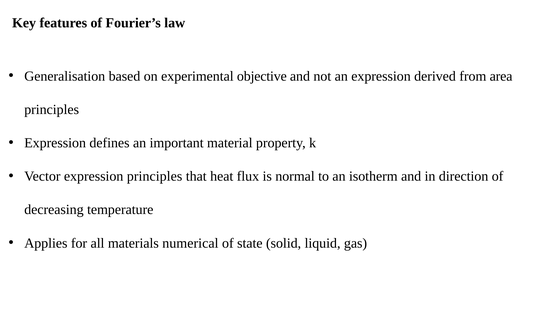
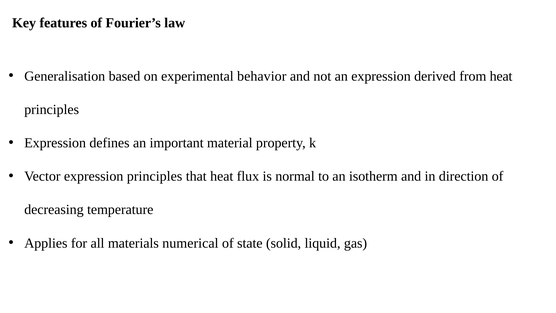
objective: objective -> behavior (262, 76)
from area: area -> heat (501, 76)
